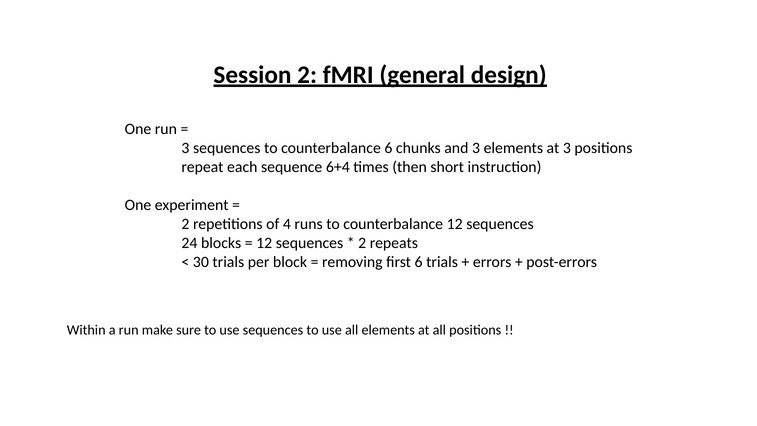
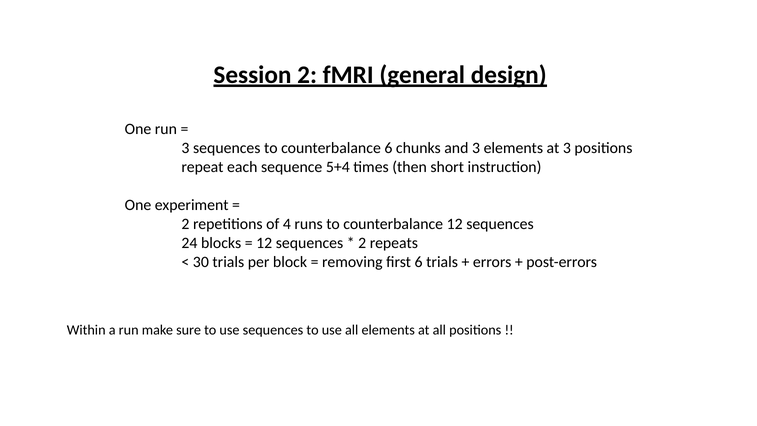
6+4: 6+4 -> 5+4 (338, 167)
